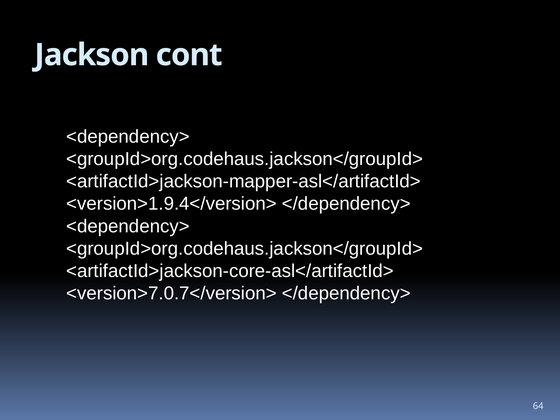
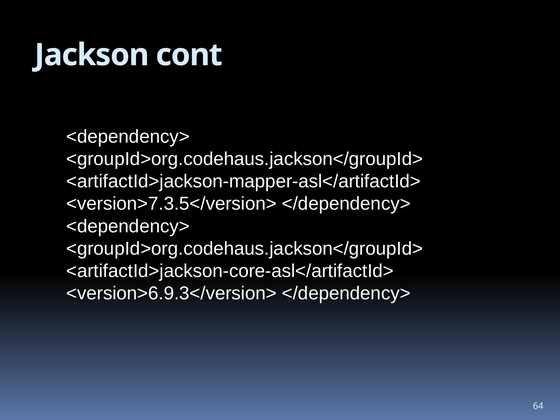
<version>1.9.4</version>: <version>1.9.4</version> -> <version>7.3.5</version> (171, 204)
<version>7.0.7</version>: <version>7.0.7</version> -> <version>6.9.3</version> (171, 293)
